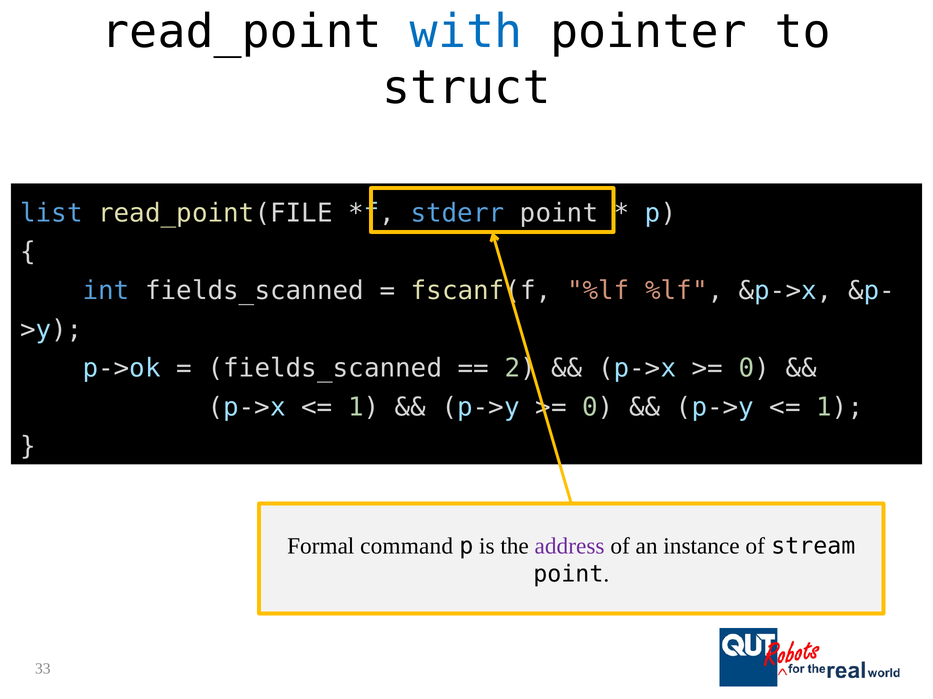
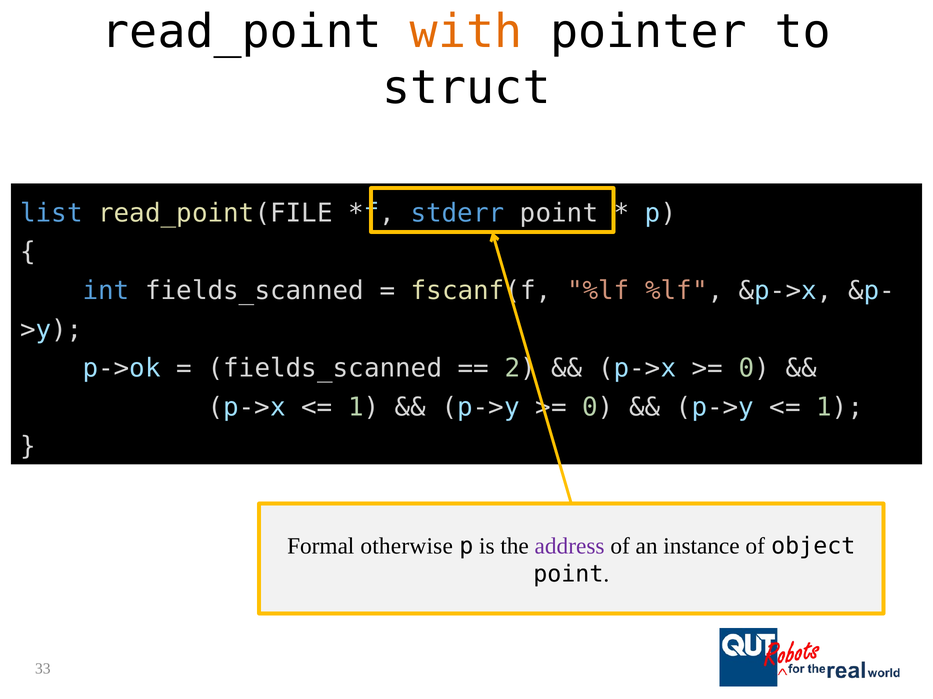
with colour: blue -> orange (466, 32)
command: command -> otherwise (407, 547)
stream: stream -> object (813, 547)
